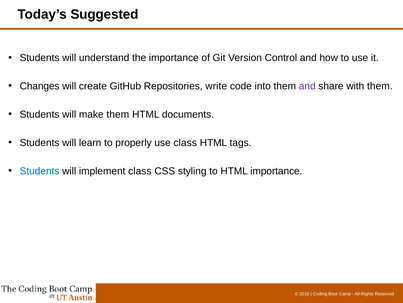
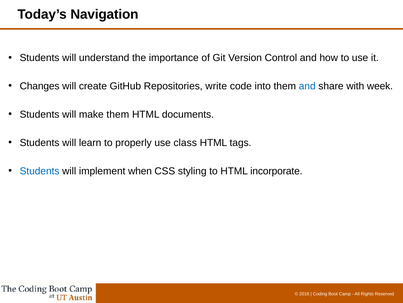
Suggested: Suggested -> Navigation (104, 14)
and colour: purple -> blue (307, 86)
with them: them -> week (380, 86)
implement class: class -> when (140, 171)
HTML importance: importance -> incorporate (276, 171)
